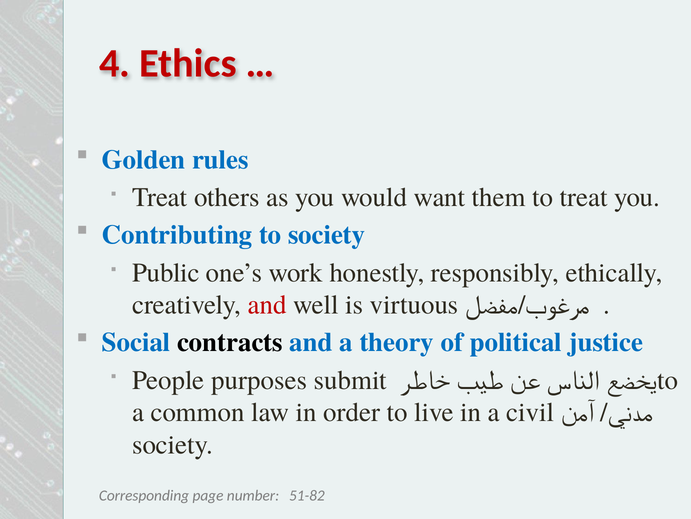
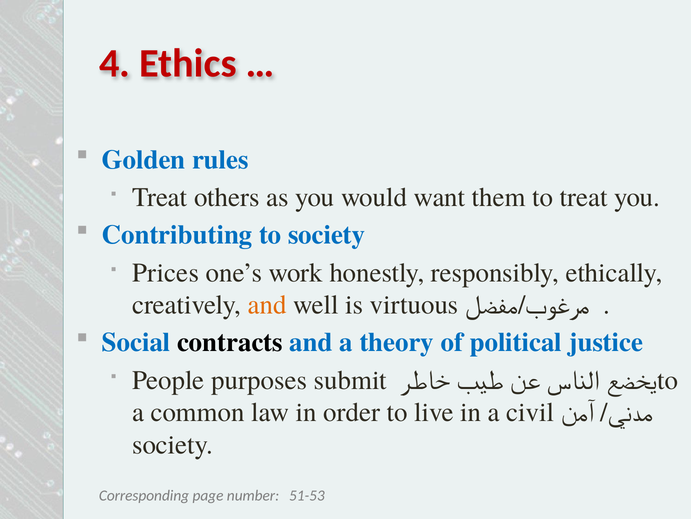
Public: Public -> Prices (166, 272)
and colour: red -> orange (267, 305)
51-82: 51-82 -> 51-53 (307, 495)
